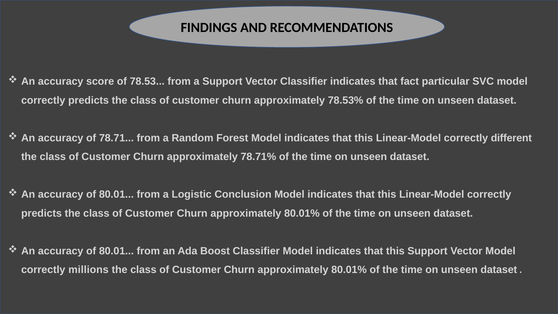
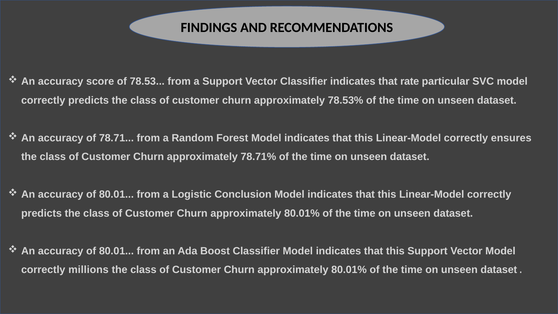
fact: fact -> rate (410, 81)
different: different -> ensures (511, 138)
